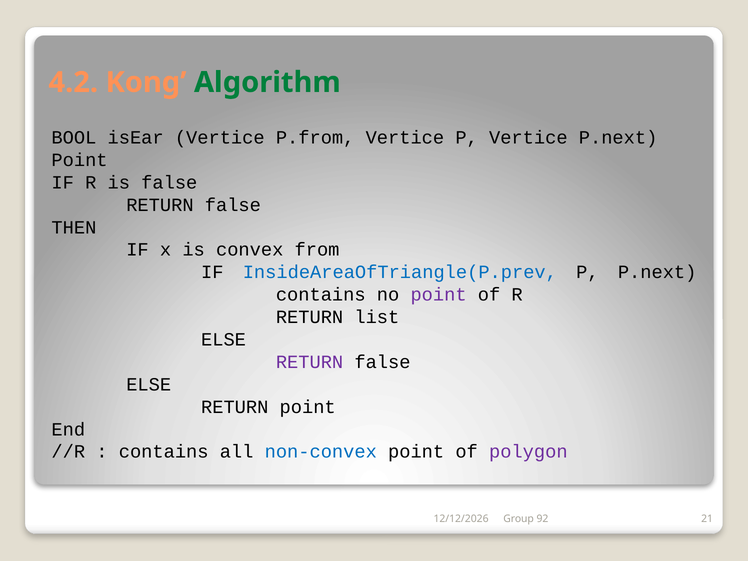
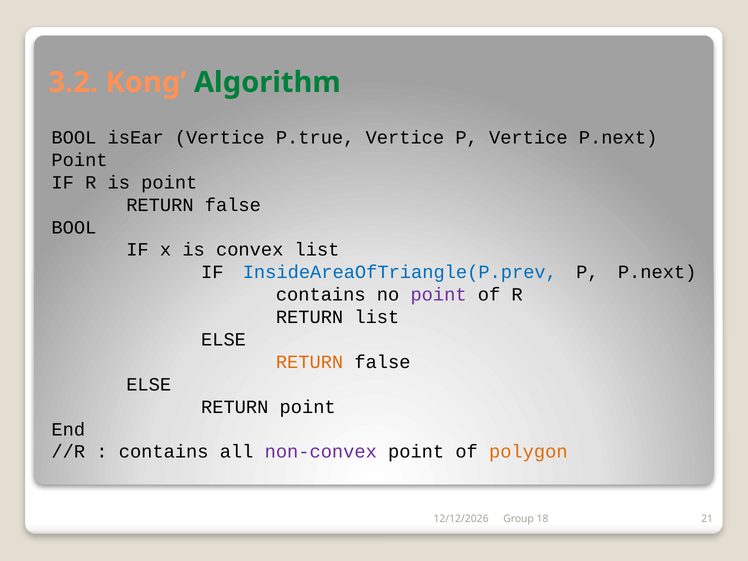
4.2: 4.2 -> 3.2 (73, 82)
P.from: P.from -> P.true (315, 138)
is false: false -> point (169, 183)
THEN: THEN -> BOOL (74, 227)
convex from: from -> list (317, 250)
RETURN colour: purple -> orange (310, 362)
non-convex colour: blue -> purple (321, 452)
polygon colour: purple -> orange (528, 452)
92: 92 -> 18 (542, 519)
